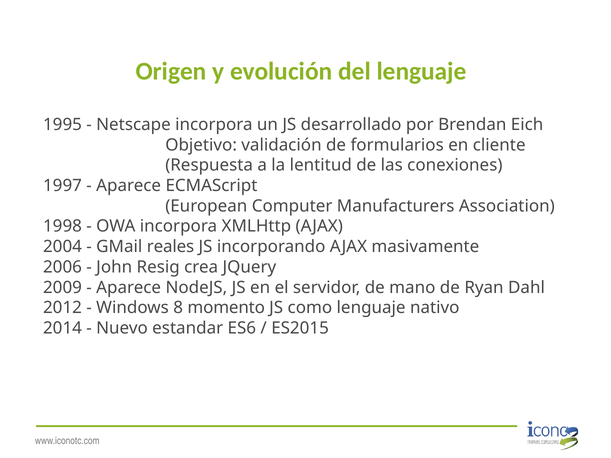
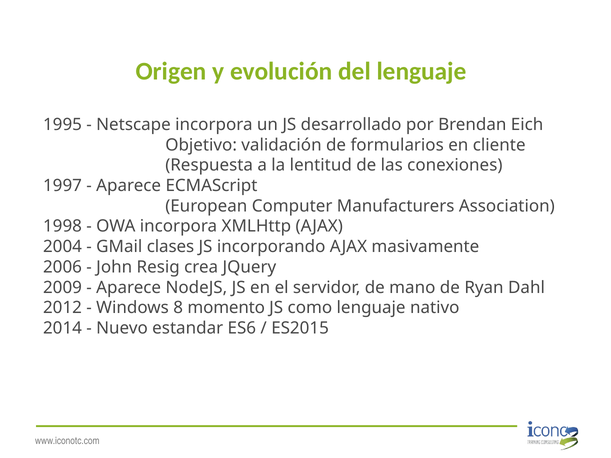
reales: reales -> clases (170, 247)
